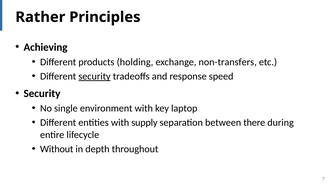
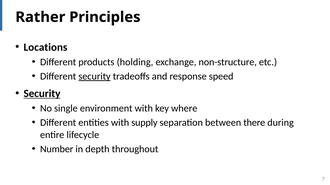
Achieving: Achieving -> Locations (45, 47)
non-transfers: non-transfers -> non-structure (228, 62)
Security underline: none -> present (42, 94)
laptop: laptop -> where (184, 109)
Without: Without -> Number (57, 150)
